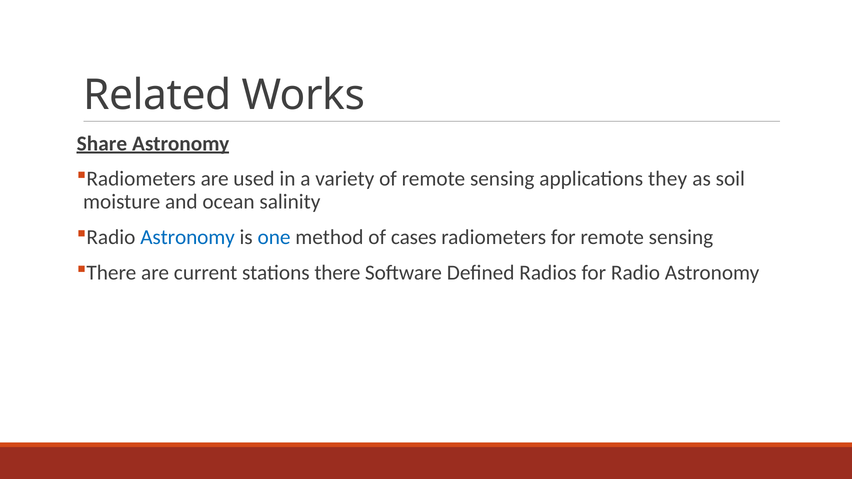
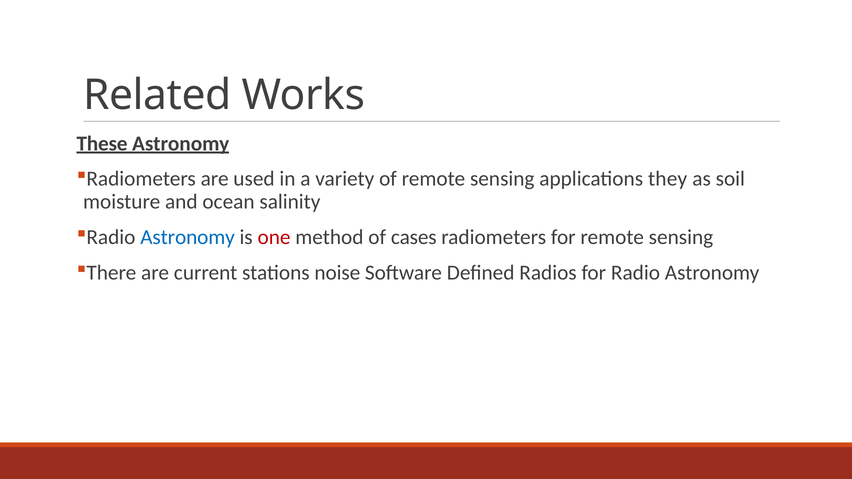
Share: Share -> These (102, 144)
one colour: blue -> red (274, 237)
stations there: there -> noise (337, 273)
